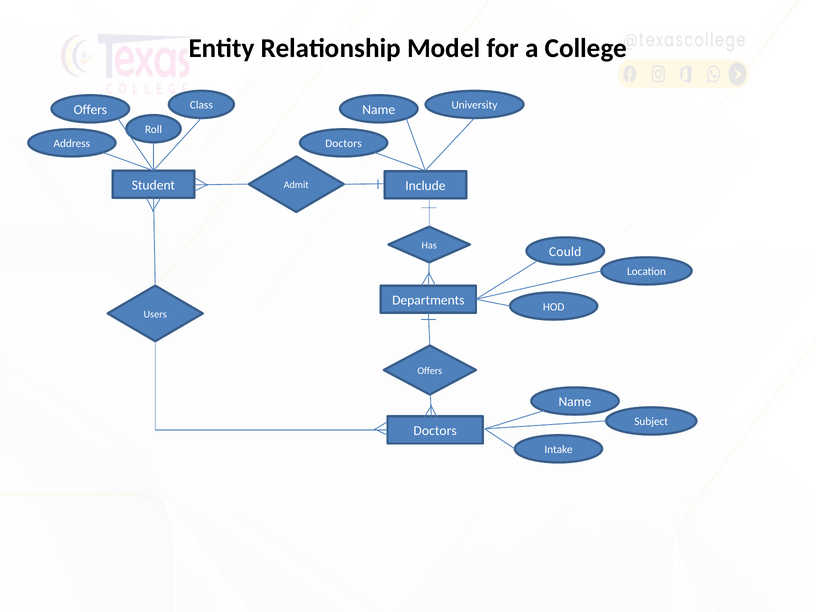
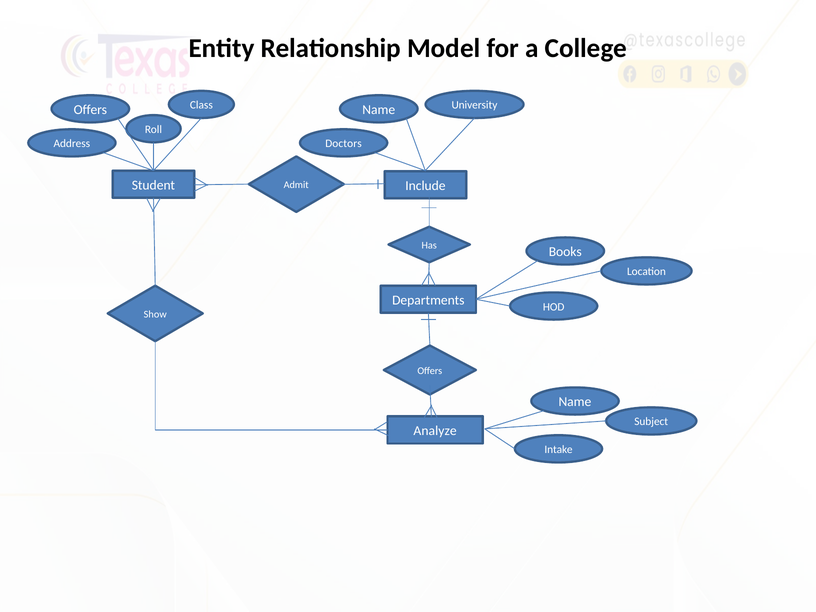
Could: Could -> Books (565, 252)
Users: Users -> Show (155, 314)
Doctors: Doctors -> Analyze (435, 431)
